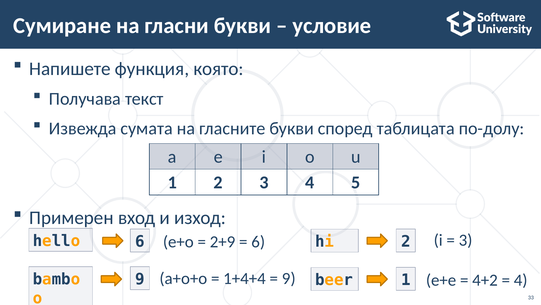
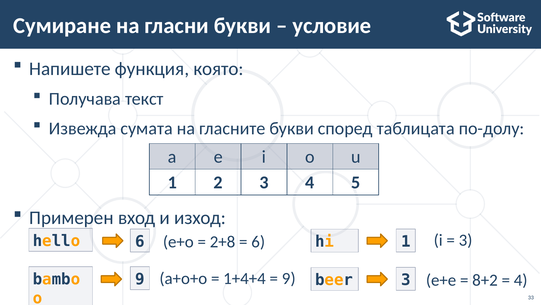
2+9: 2+9 -> 2+8 (223, 241)
hi 2: 2 -> 1 (406, 241)
beer 1: 1 -> 3 (406, 279)
4+2: 4+2 -> 8+2 (485, 280)
